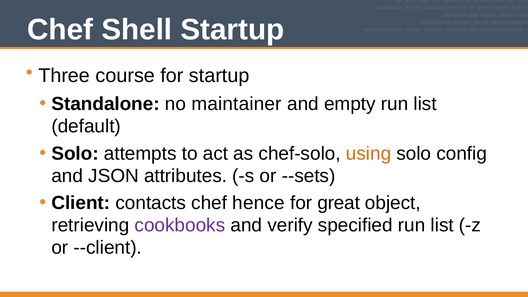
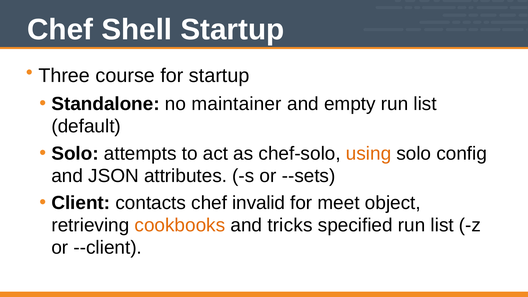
hence: hence -> invalid (259, 203)
great: great -> meet (339, 203)
cookbooks colour: purple -> orange (180, 225)
verify: verify -> tricks (290, 225)
